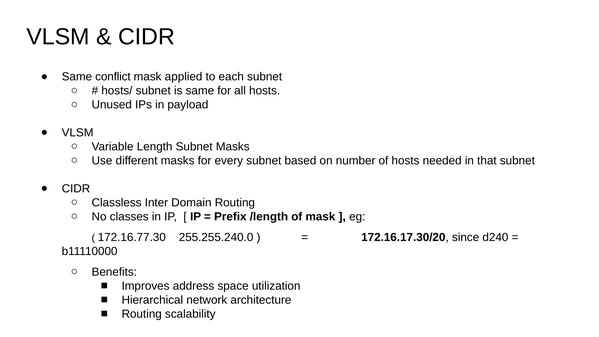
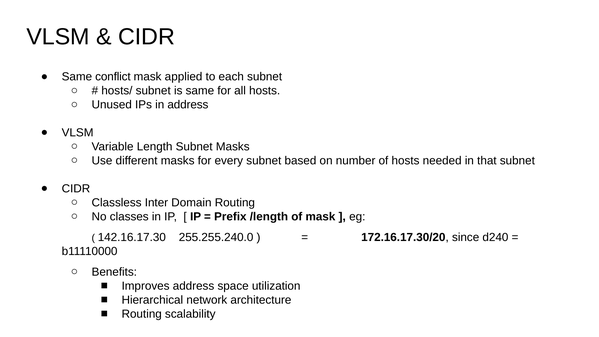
in payload: payload -> address (188, 105)
172.16.77.30: 172.16.77.30 -> 142.16.17.30 (132, 237)
